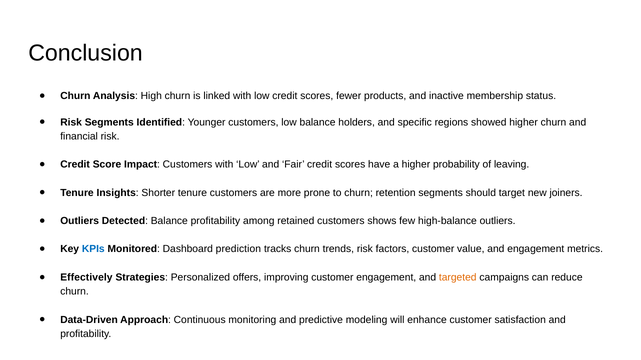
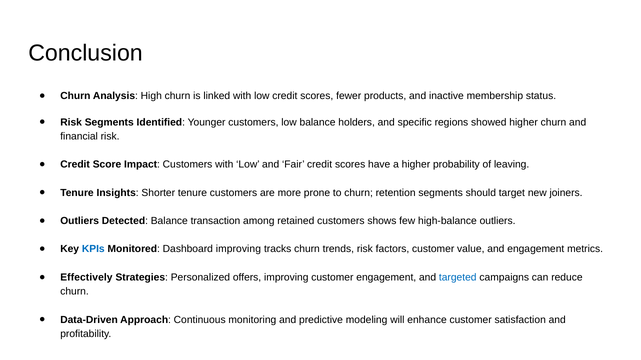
Balance profitability: profitability -> transaction (215, 221)
Dashboard prediction: prediction -> improving (238, 250)
targeted colour: orange -> blue (458, 278)
